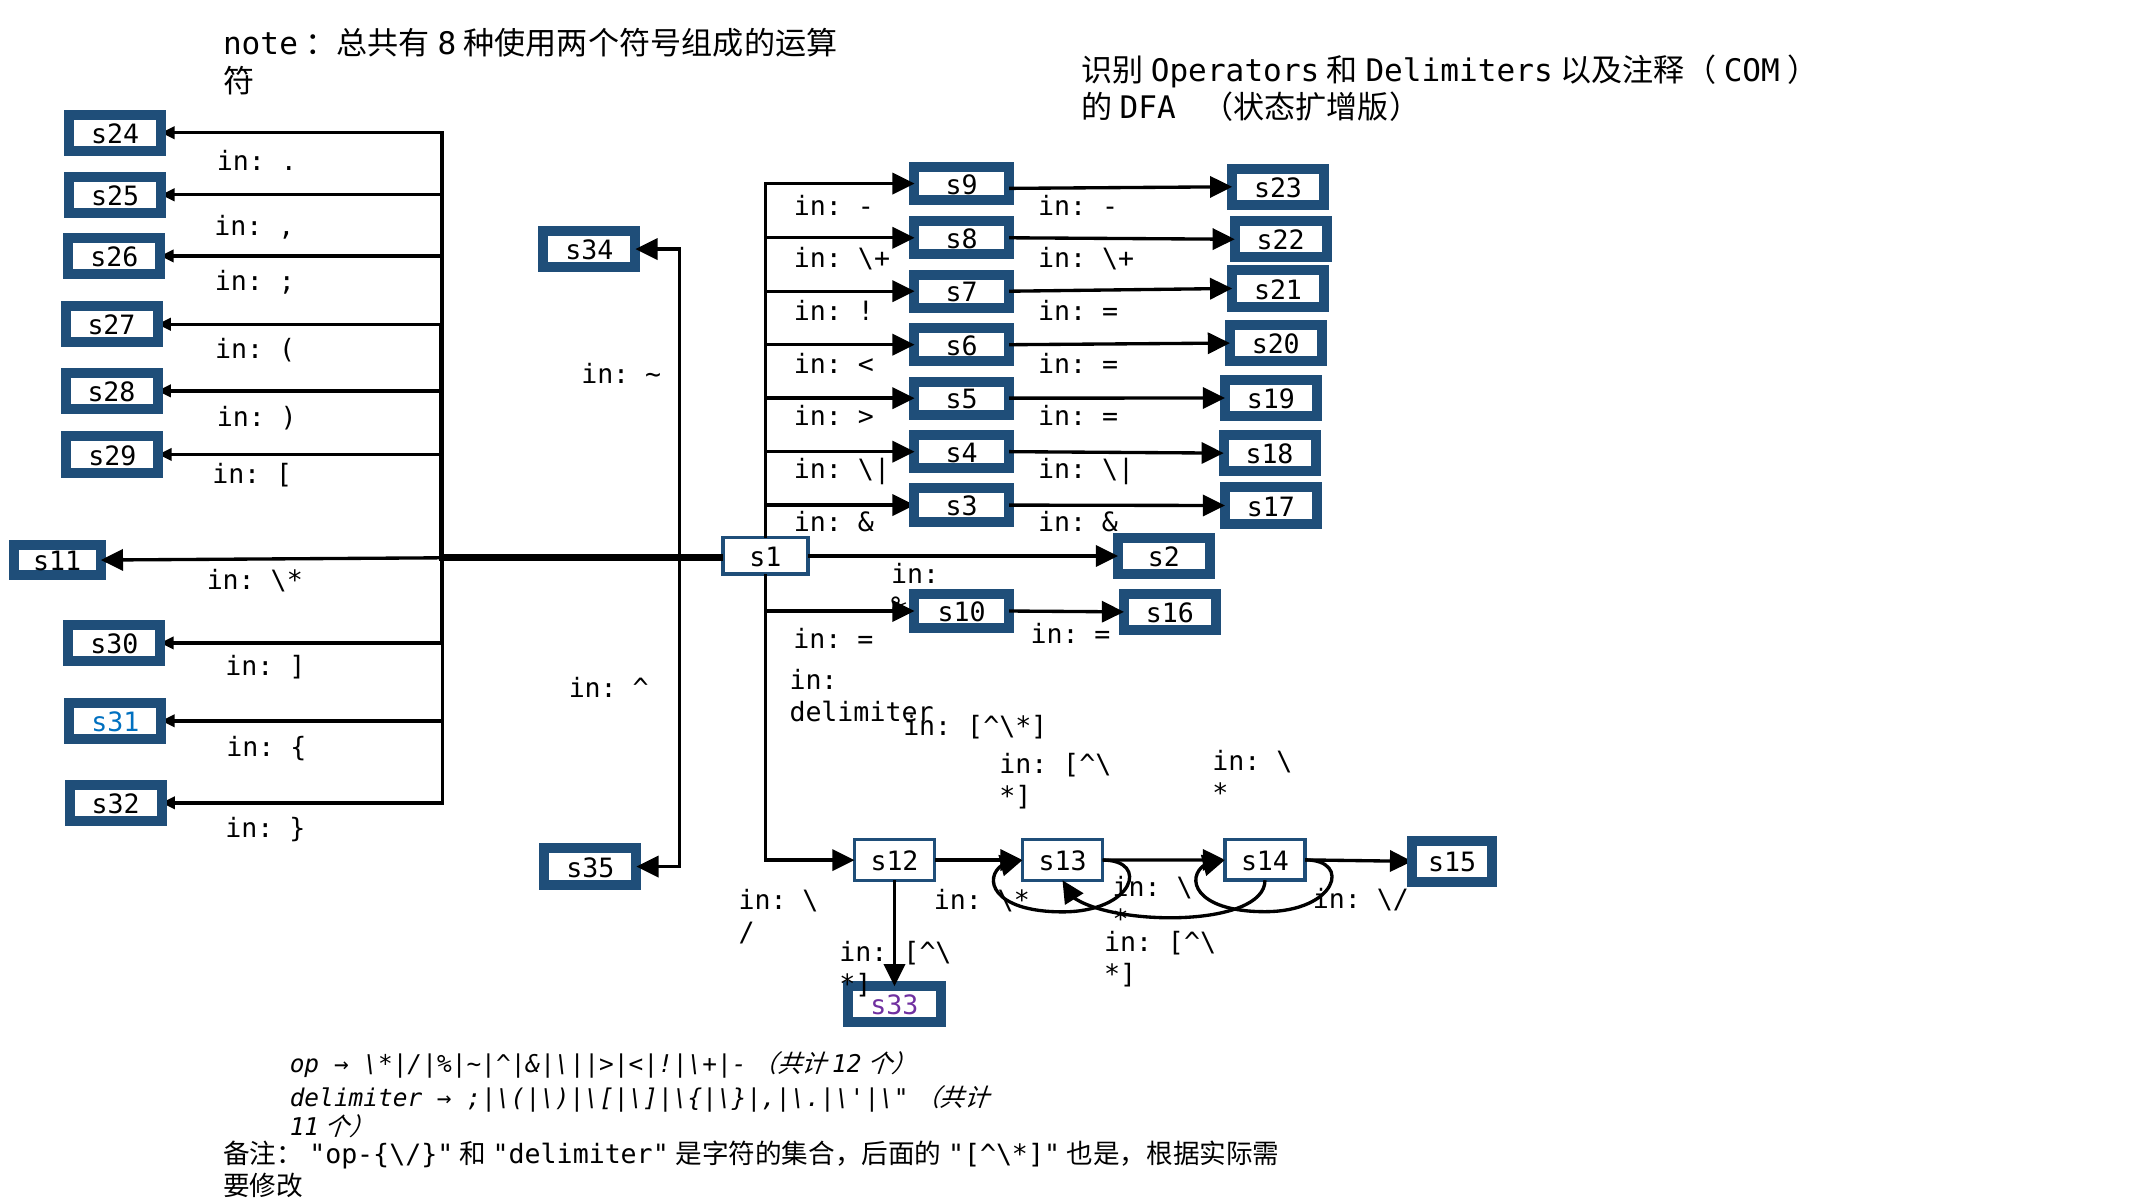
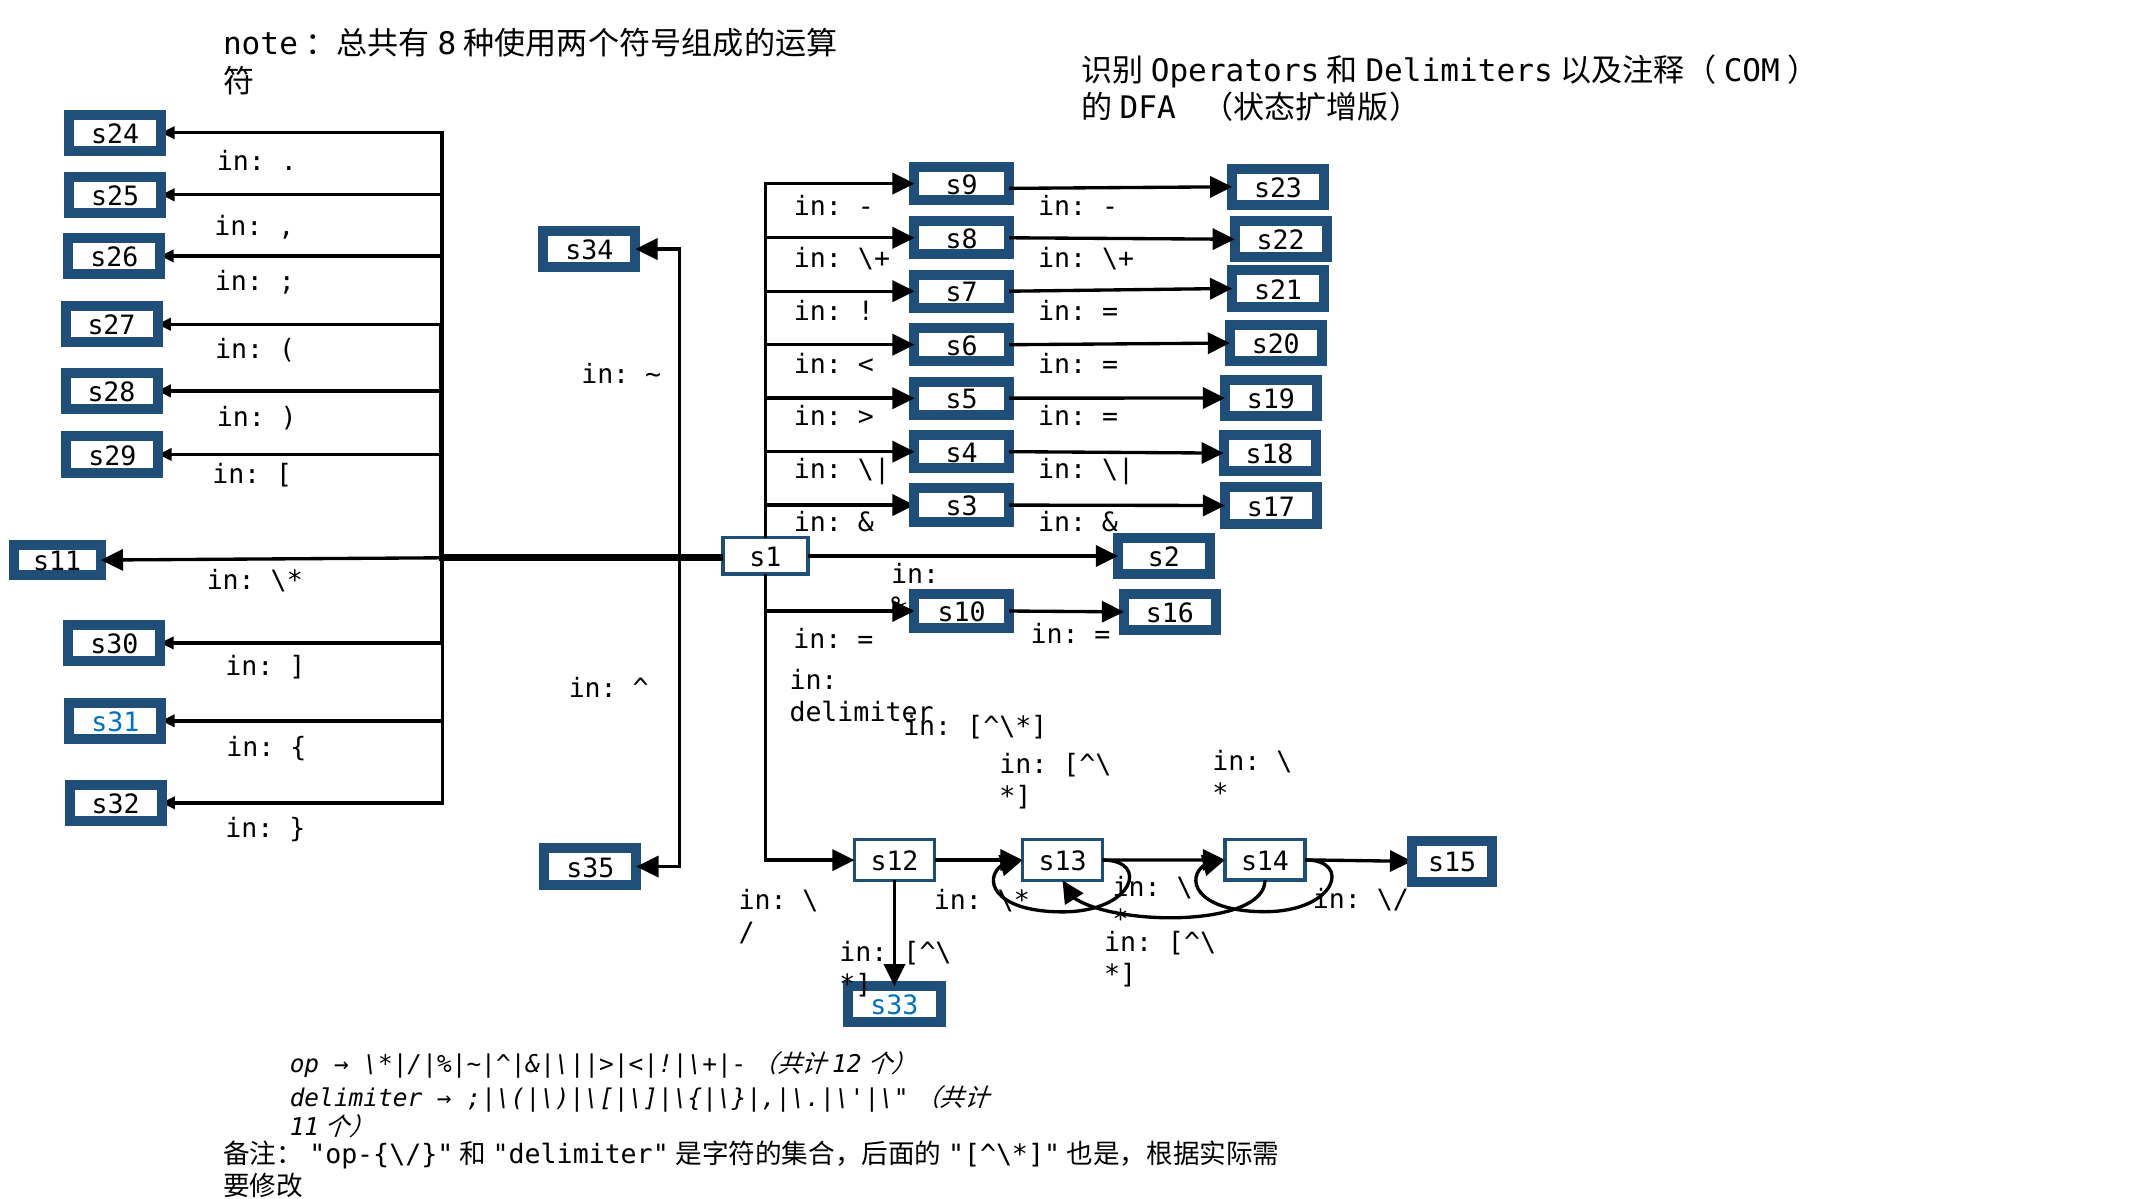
s33 colour: purple -> blue (894, 1006)
